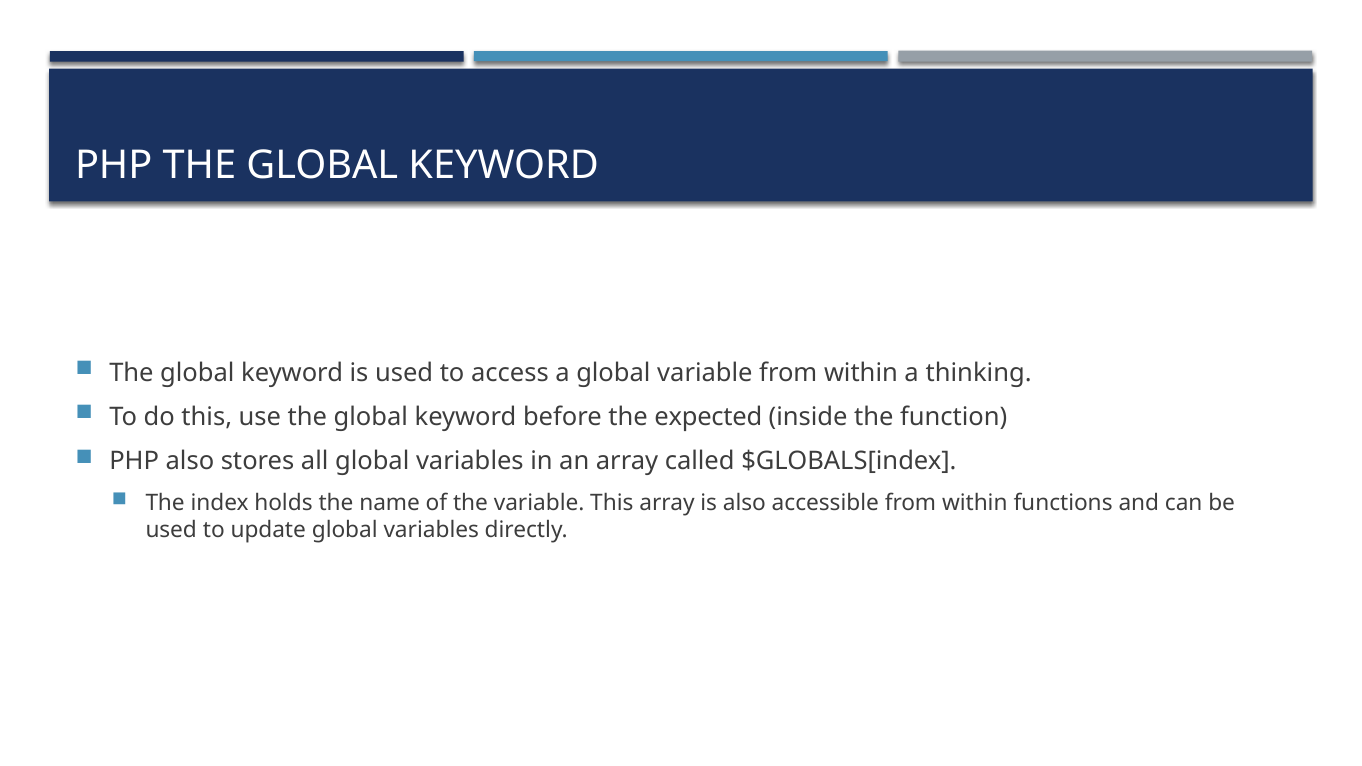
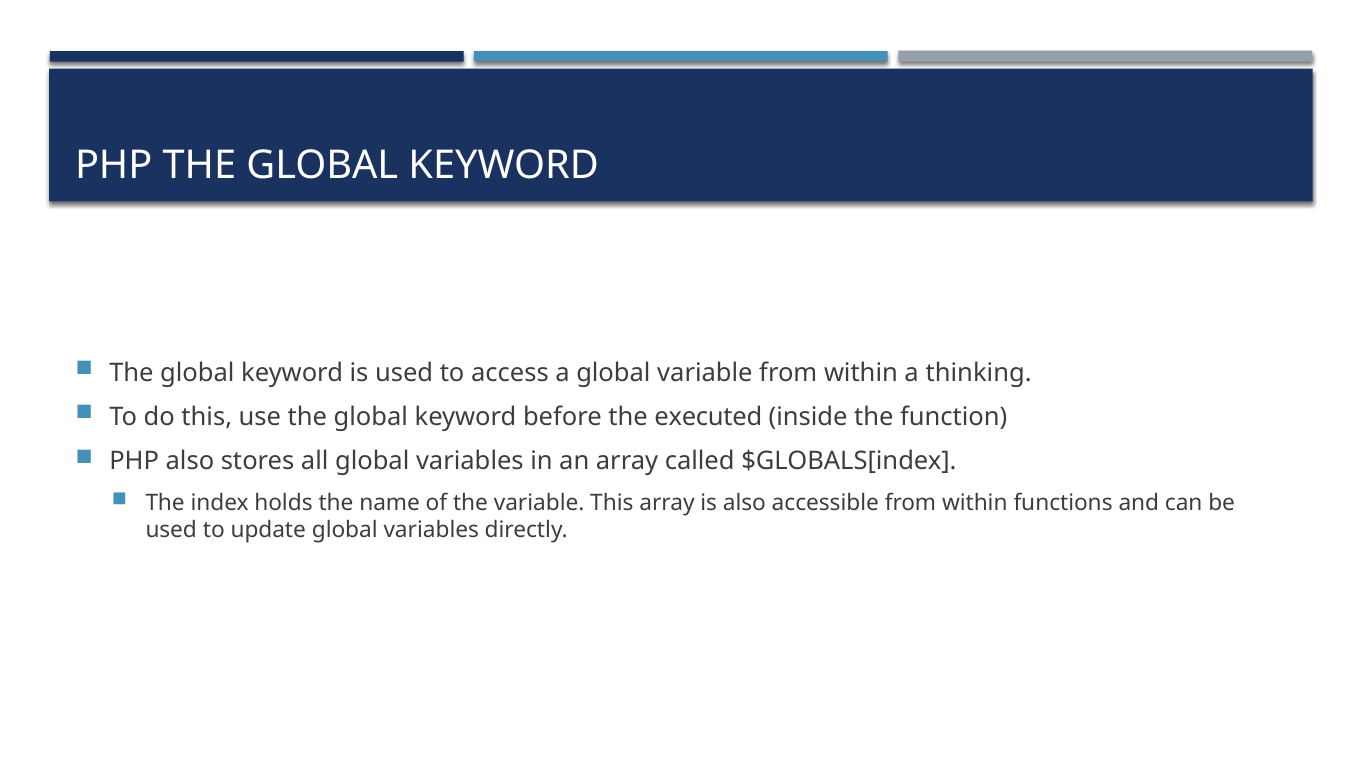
expected: expected -> executed (708, 417)
